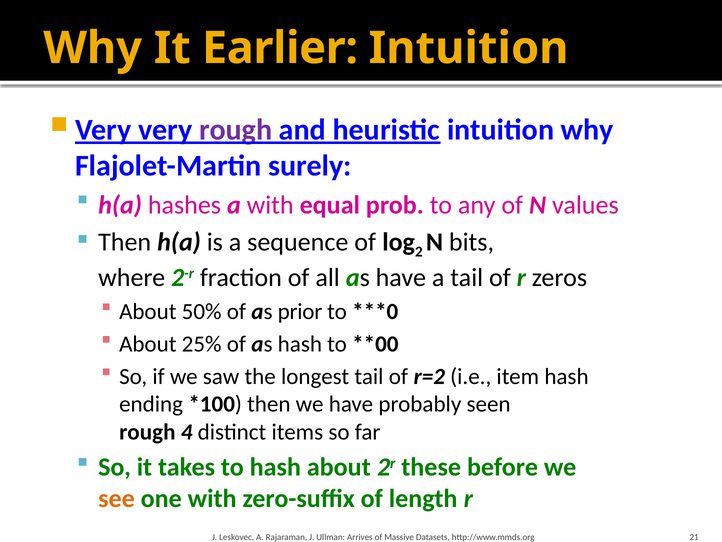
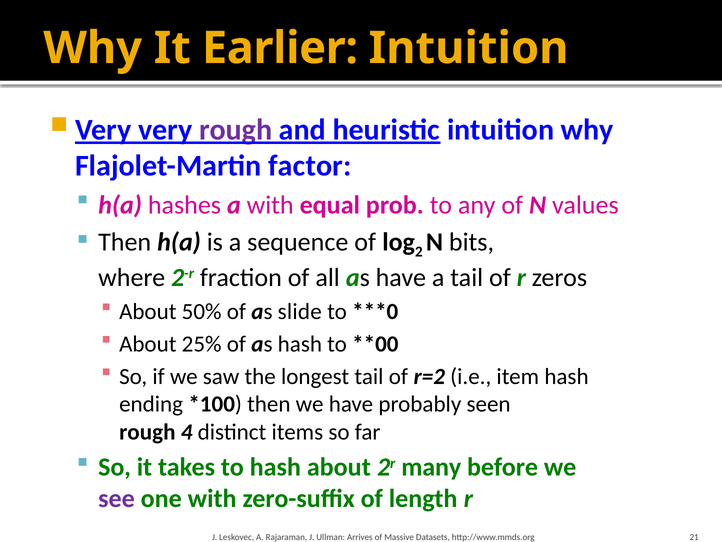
surely: surely -> factor (310, 166)
prior: prior -> slide (300, 311)
these: these -> many (431, 467)
see colour: orange -> purple (116, 498)
